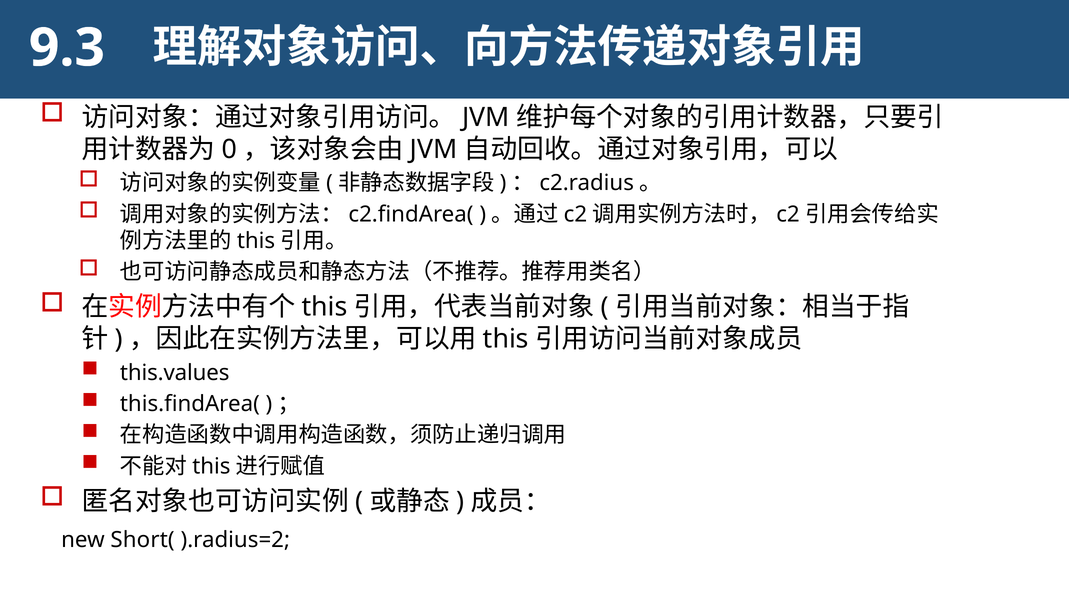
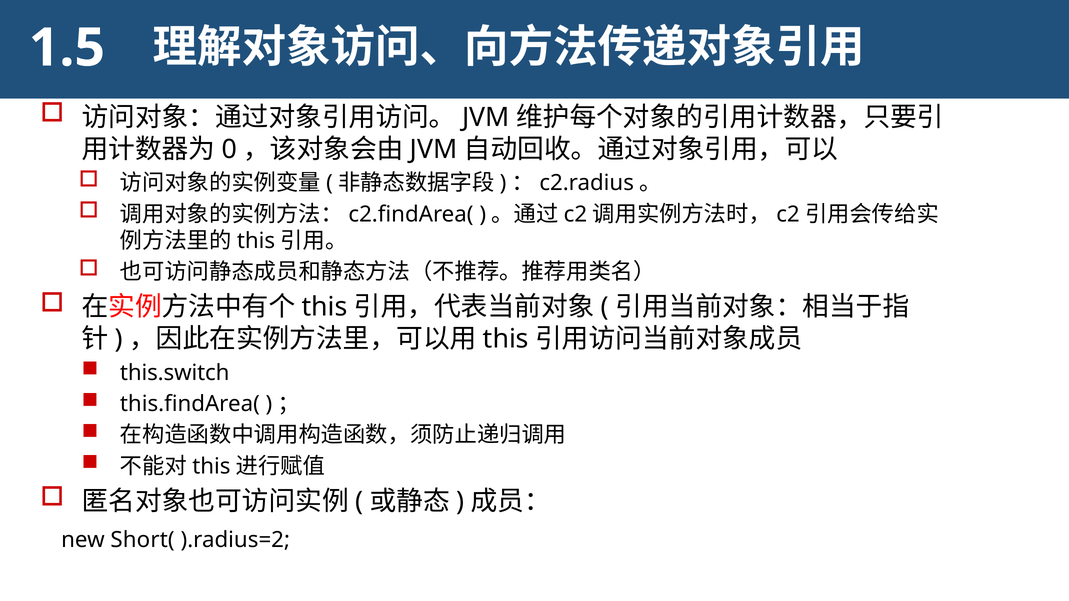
9.3: 9.3 -> 1.5 (67, 48)
this.values: this.values -> this.switch (175, 373)
